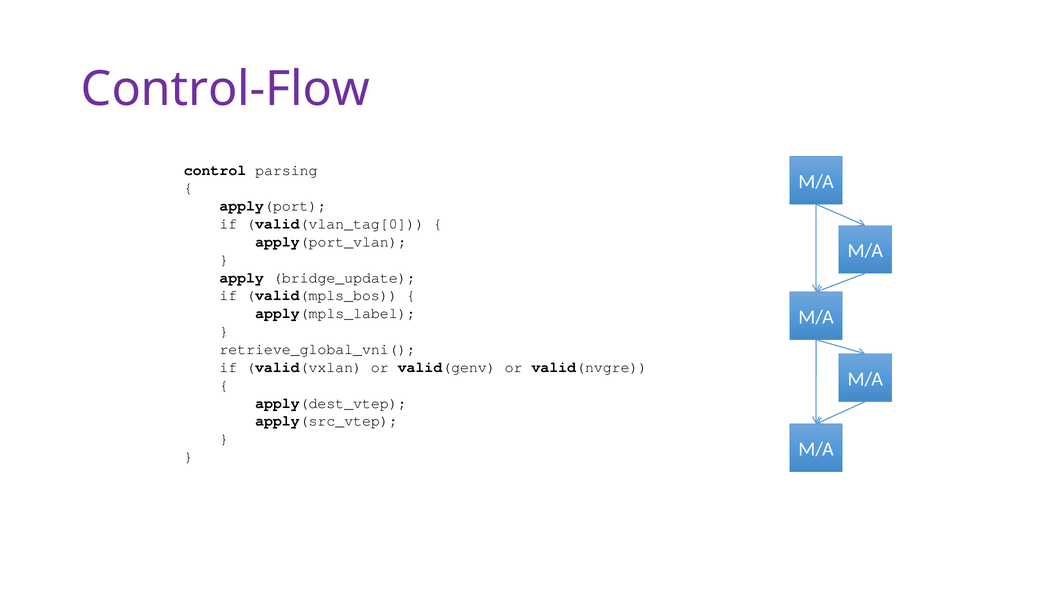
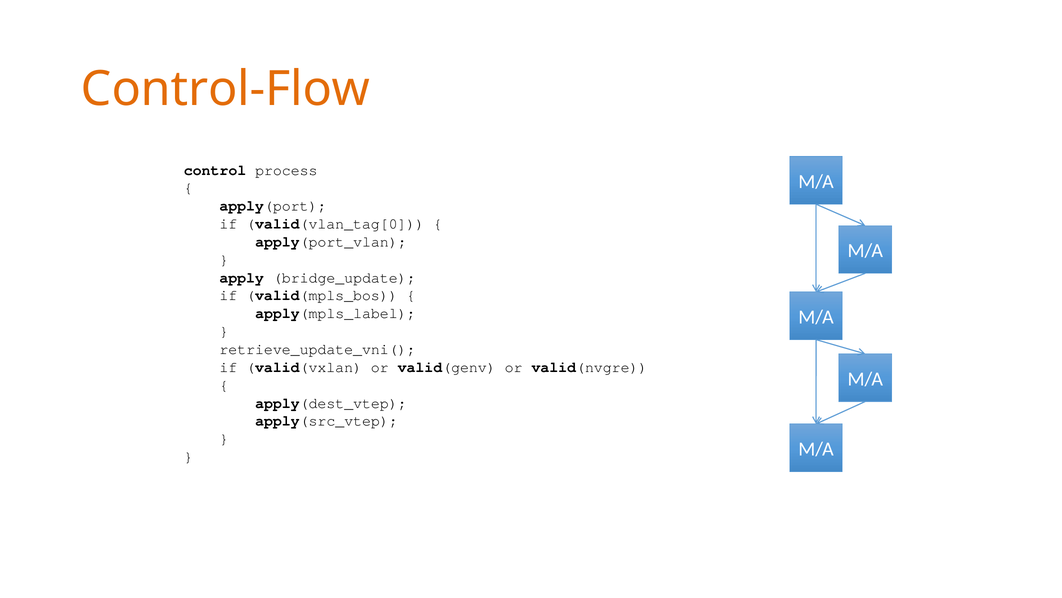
Control-Flow colour: purple -> orange (226, 89)
parsing: parsing -> process (286, 170)
retrieve_global_vni(: retrieve_global_vni( -> retrieve_update_vni( (317, 349)
